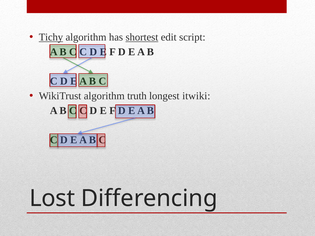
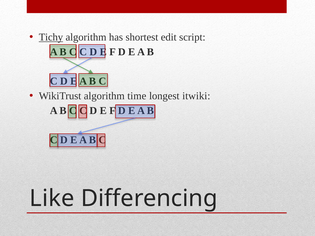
shortest underline: present -> none (142, 37)
truth: truth -> time (137, 96)
Lost: Lost -> Like (52, 199)
